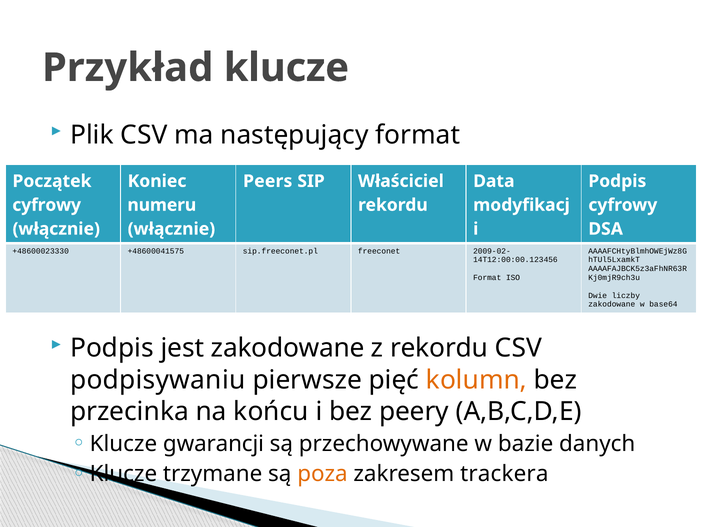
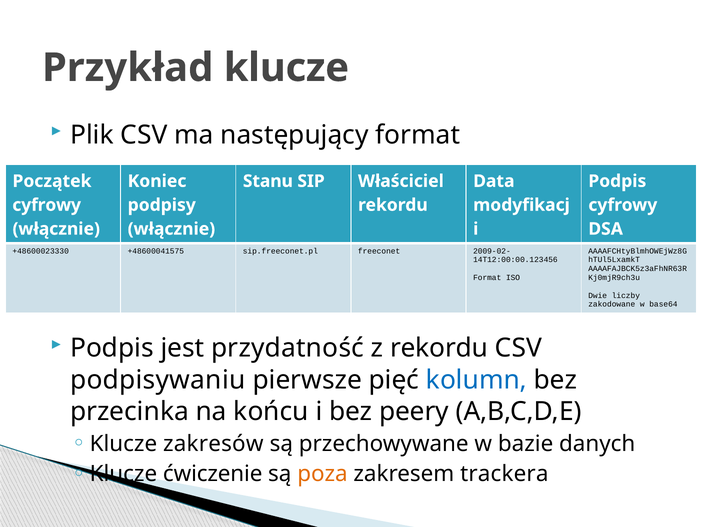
Peers: Peers -> Stanu (268, 181)
numeru: numeru -> podpisy (162, 205)
jest zakodowane: zakodowane -> przydatność (288, 348)
kolumn colour: orange -> blue (476, 380)
gwarancji: gwarancji -> zakresów (213, 443)
trzymane: trzymane -> ćwiczenie (213, 473)
